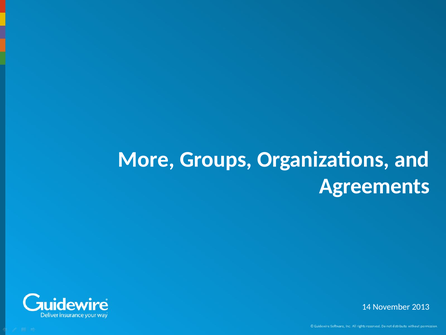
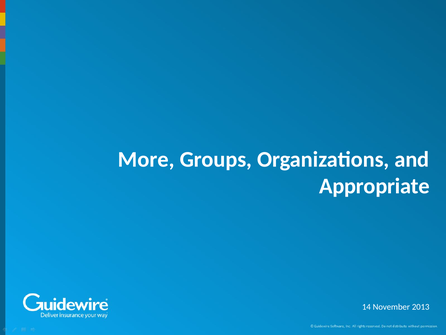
Agreements: Agreements -> Appropriate (374, 186)
